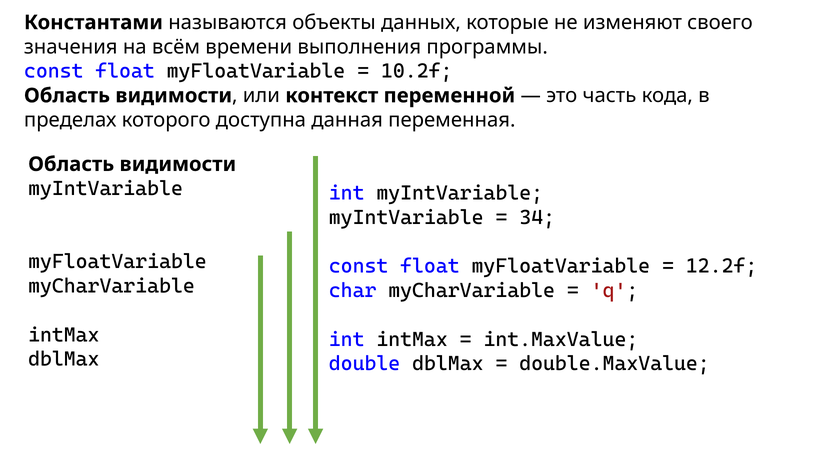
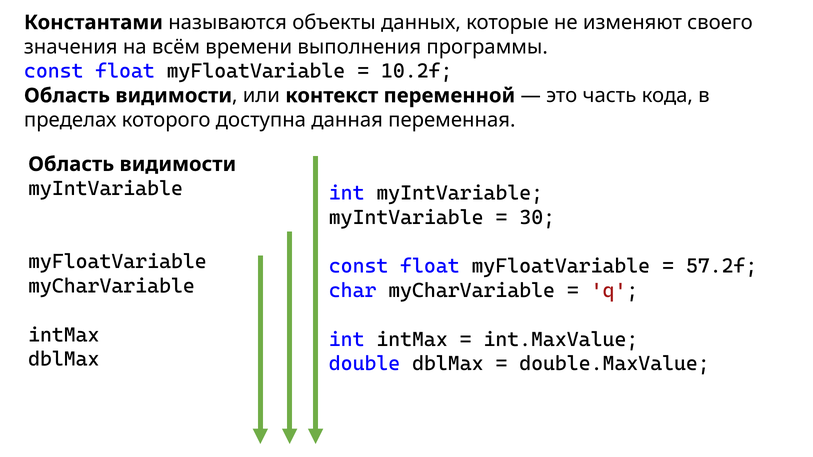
34: 34 -> 30 (537, 218)
12.2f: 12.2f -> 57.2f (722, 266)
